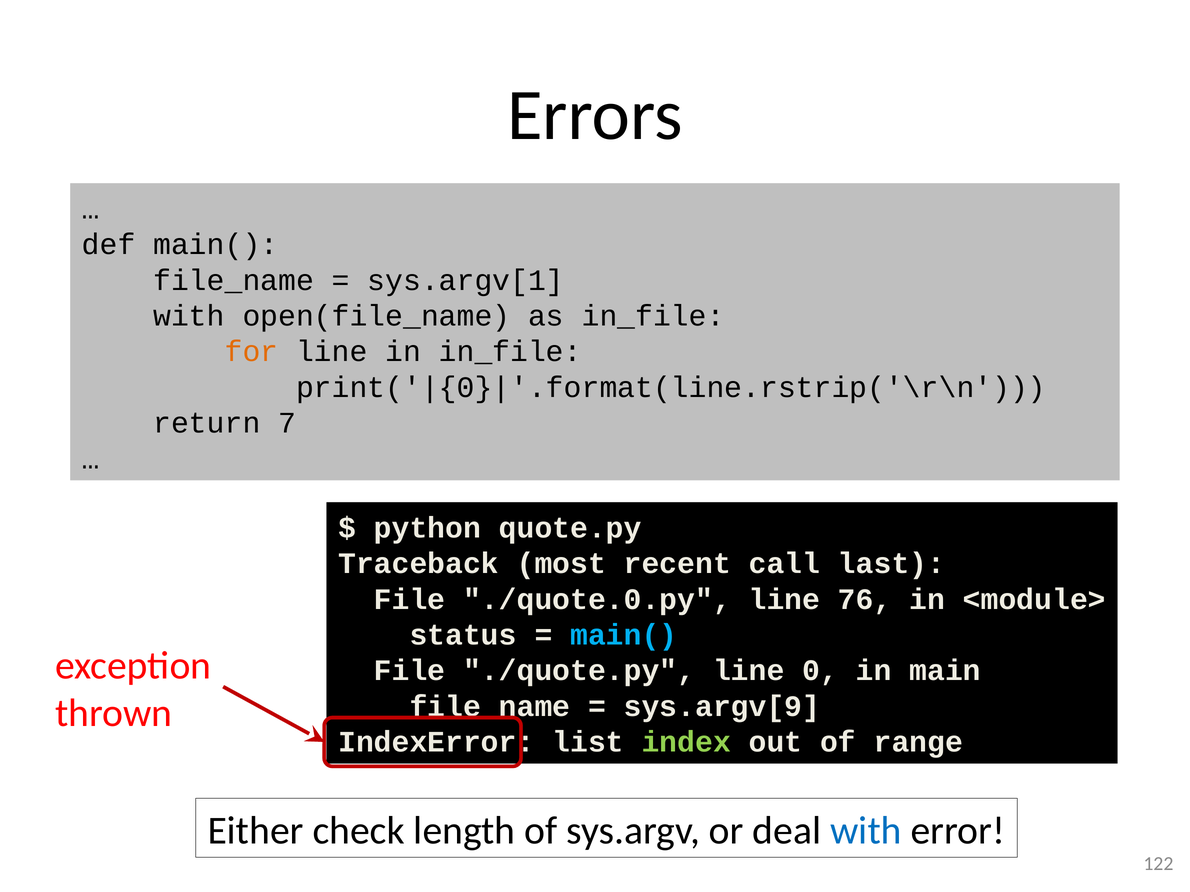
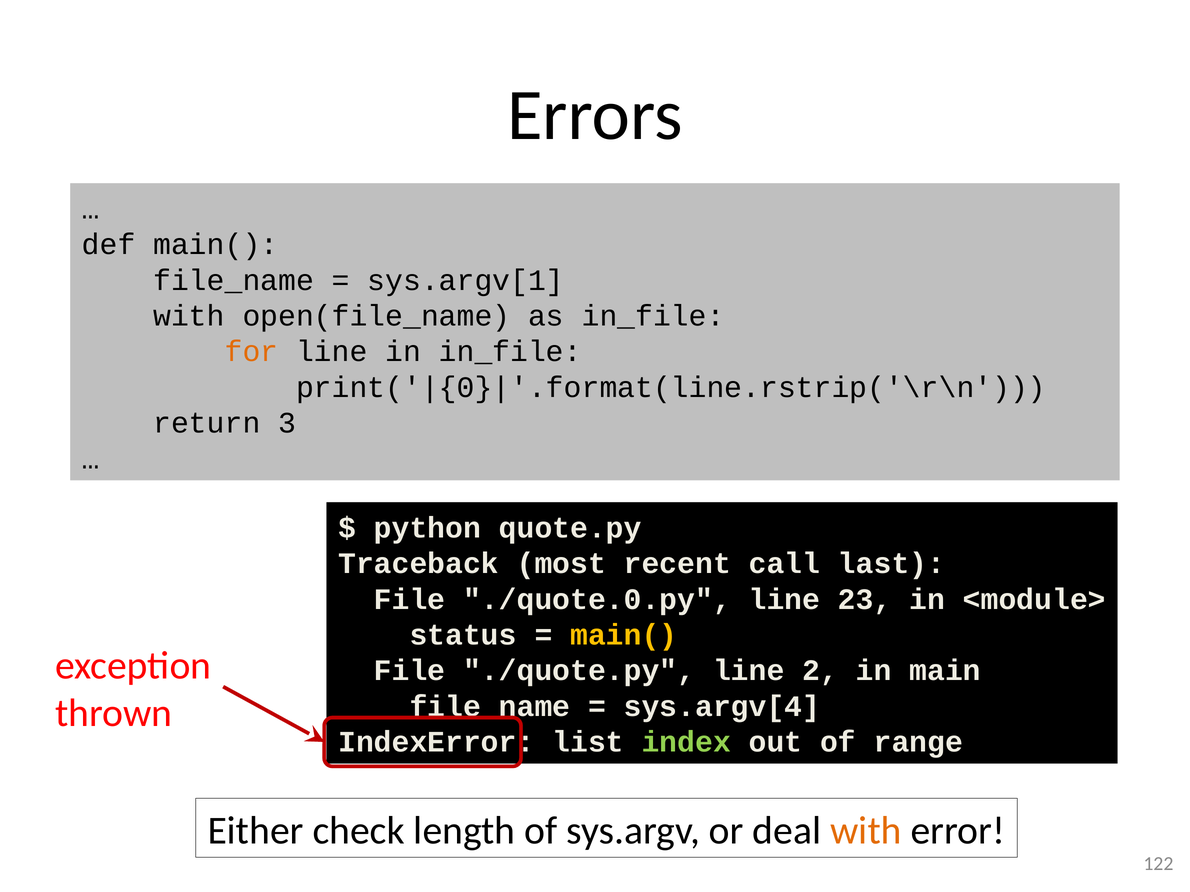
7: 7 -> 3 (287, 423)
76: 76 -> 23 (865, 600)
main( colour: light blue -> yellow (624, 635)
0: 0 -> 2 (820, 671)
sys.argv[9: sys.argv[9 -> sys.argv[4 (722, 707)
with colour: blue -> orange (866, 831)
